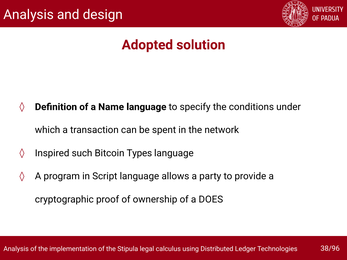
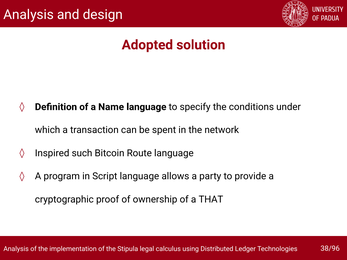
Types: Types -> Route (139, 153)
DOES: DOES -> THAT (211, 200)
